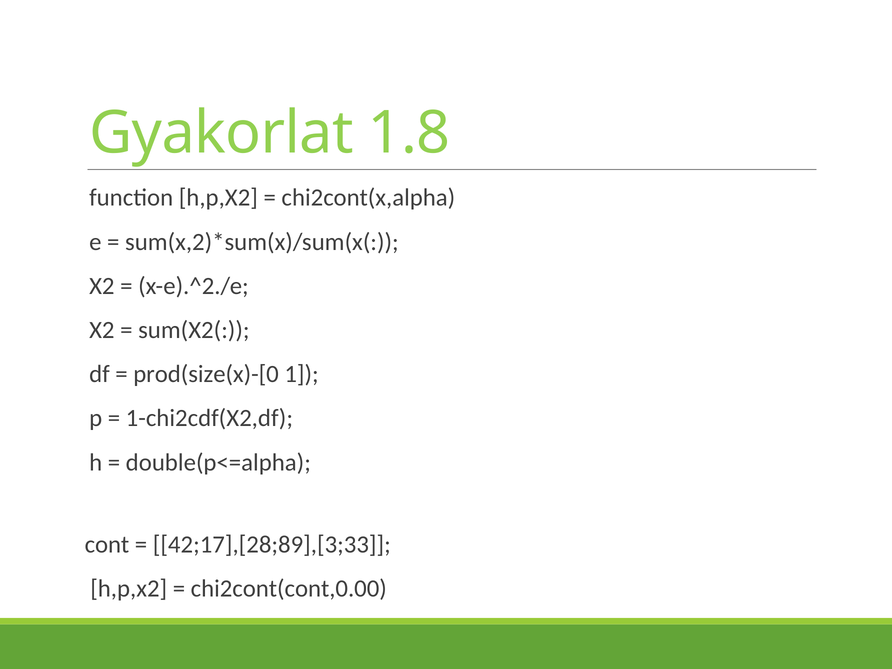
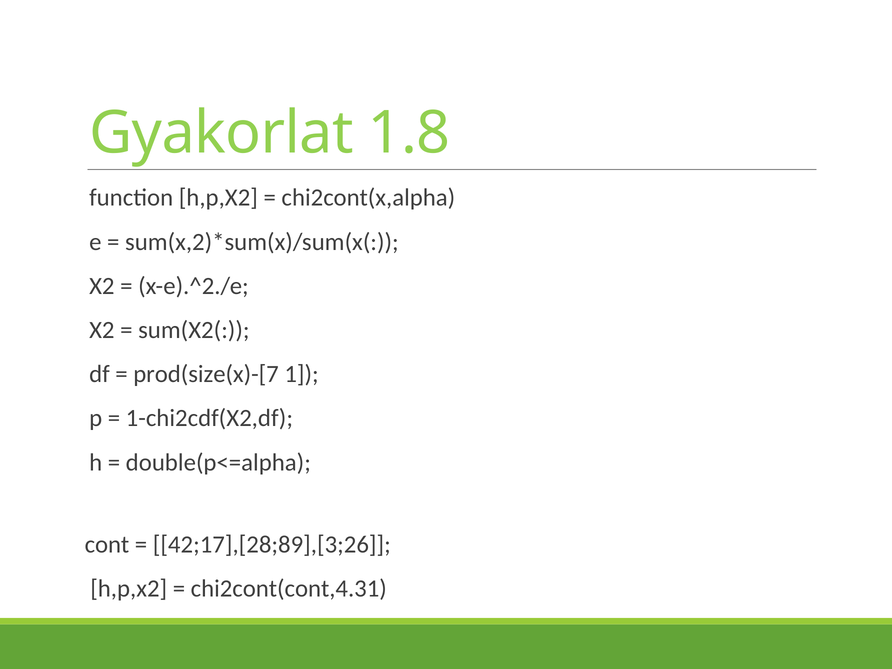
prod(size(x)-[0: prod(size(x)-[0 -> prod(size(x)-[7 (206, 374)
42;17],[28;89],[3;33: 42;17],[28;89],[3;33 -> 42;17],[28;89],[3;26 (272, 545)
chi2cont(cont,0.00: chi2cont(cont,0.00 -> chi2cont(cont,4.31 (289, 589)
